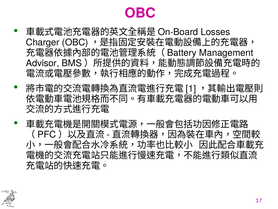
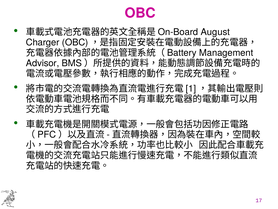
Losses: Losses -> August (215, 32)
